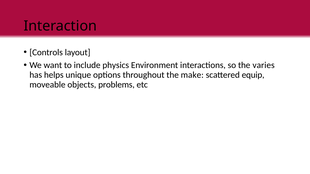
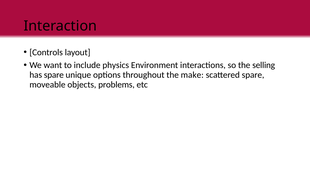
varies: varies -> selling (264, 65)
has helps: helps -> spare (54, 75)
scattered equip: equip -> spare (253, 75)
